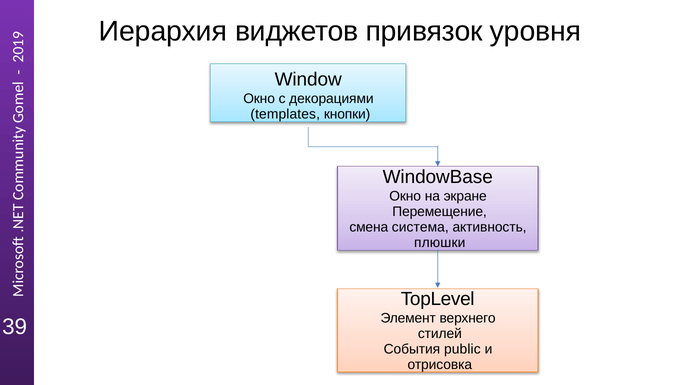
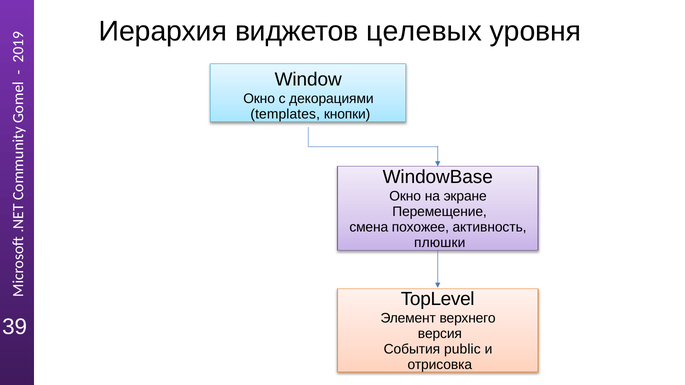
привязок: привязок -> целевых (424, 32)
система: система -> похожее (420, 227)
стилей: стилей -> версия (440, 333)
